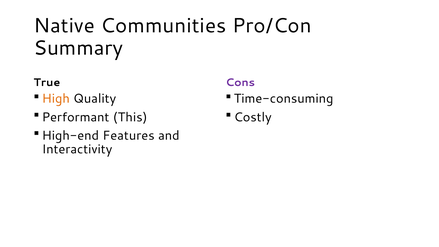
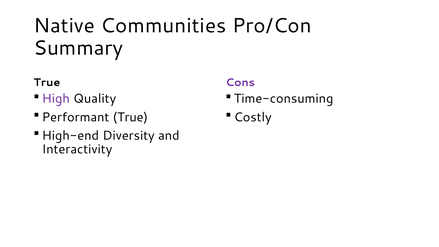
High colour: orange -> purple (56, 99)
Performant This: This -> True (130, 117)
Features: Features -> Diversity (129, 136)
